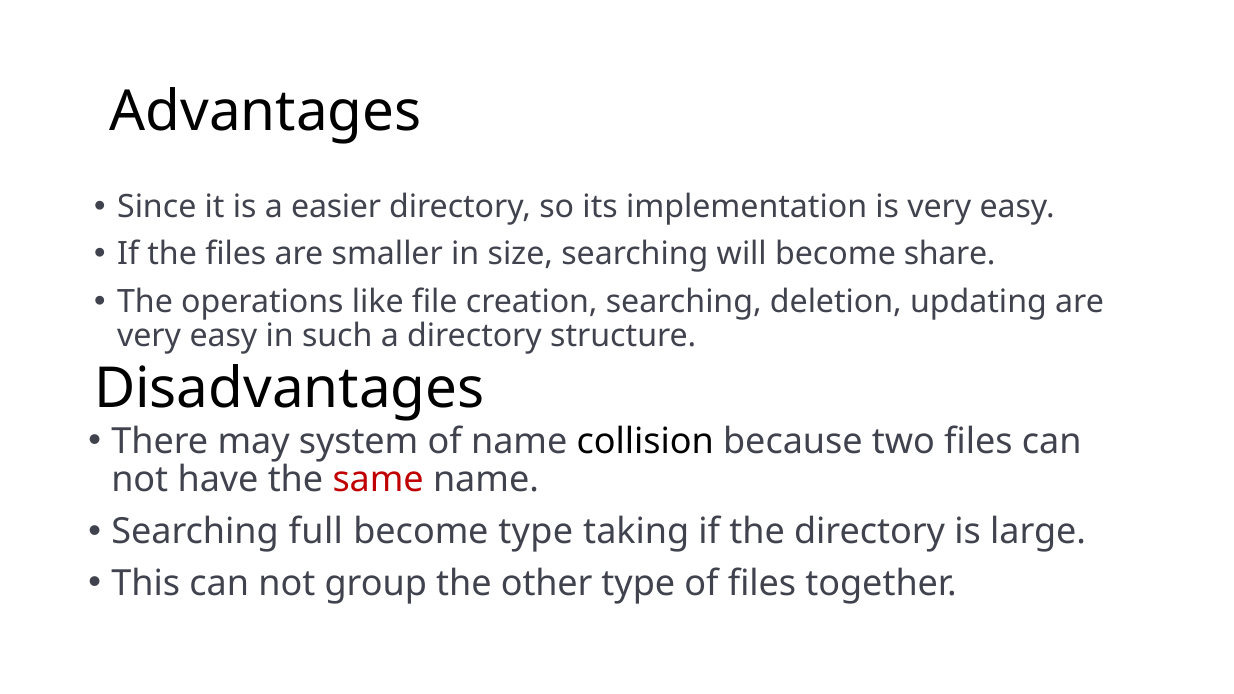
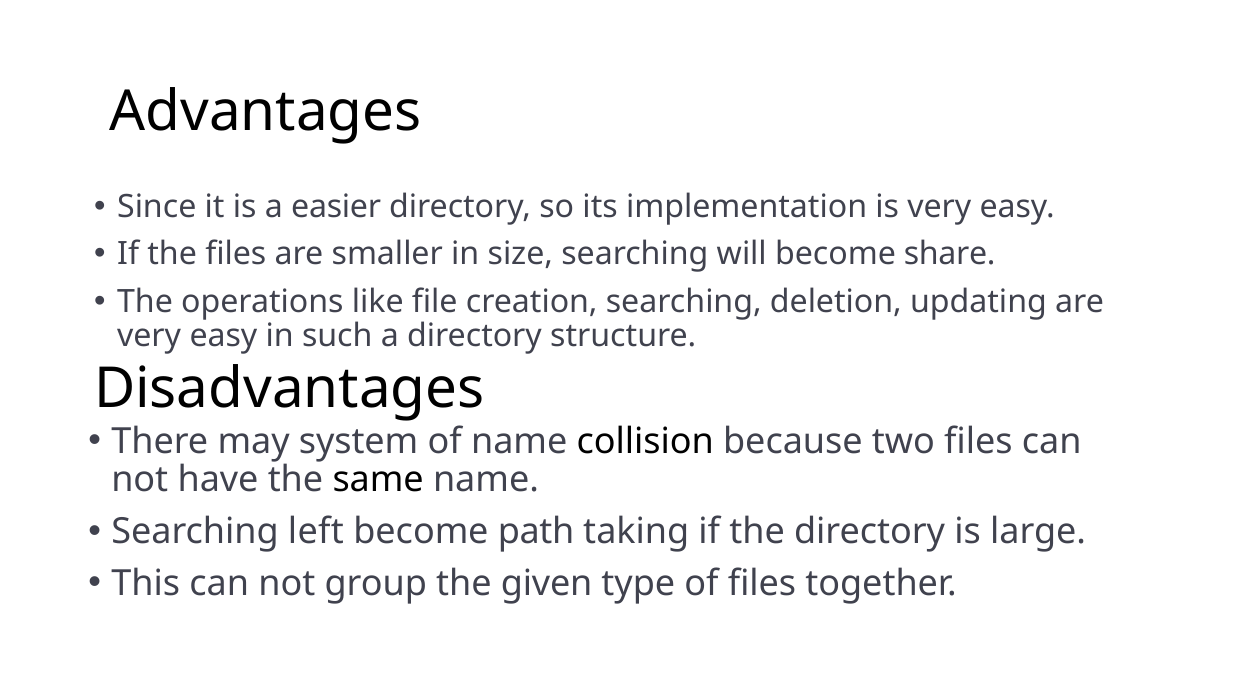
same colour: red -> black (378, 480)
full: full -> left (316, 532)
become type: type -> path (536, 532)
other: other -> given (547, 583)
